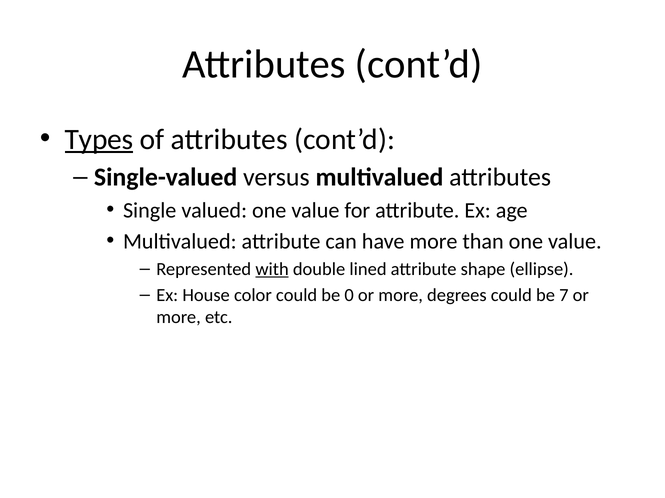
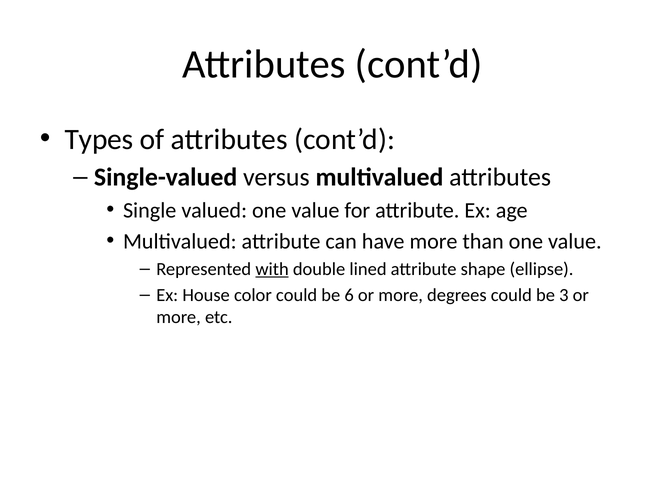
Types underline: present -> none (99, 140)
0: 0 -> 6 (349, 295)
7: 7 -> 3 (564, 295)
